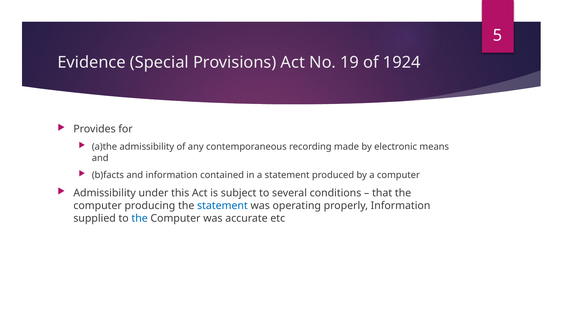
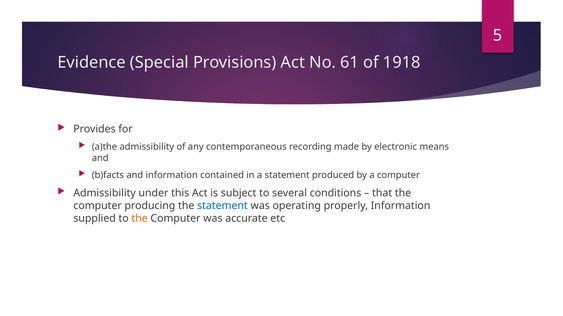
19: 19 -> 61 (350, 62)
1924: 1924 -> 1918 (402, 62)
the colour: blue -> orange (140, 219)
